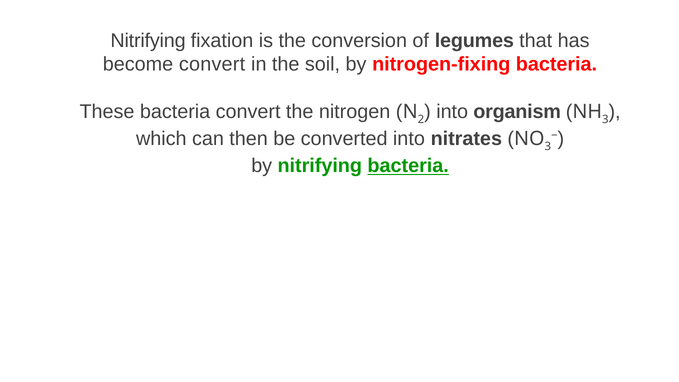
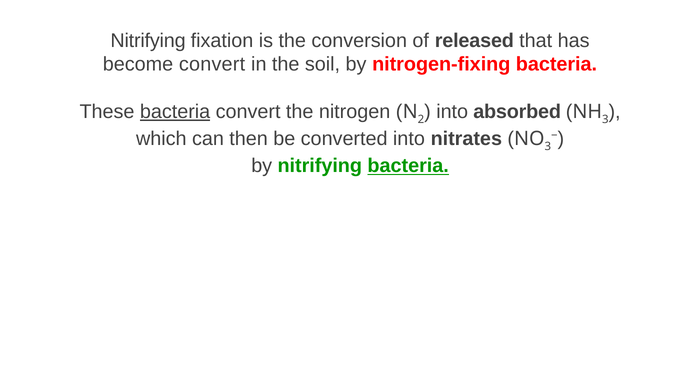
legumes: legumes -> released (474, 40)
bacteria underline: none -> present (175, 112)
organism: organism -> absorbed (517, 112)
